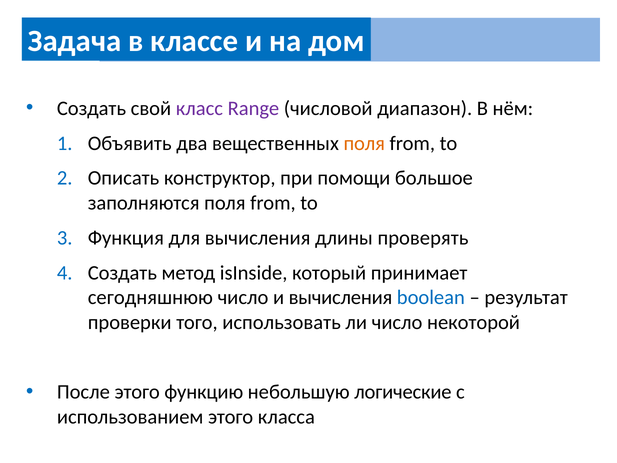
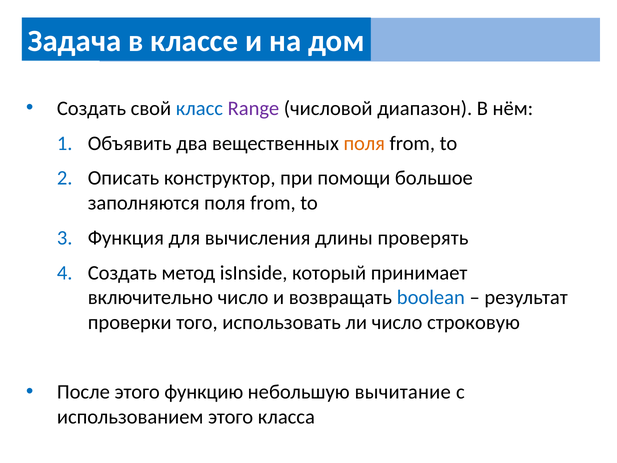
класс colour: purple -> blue (199, 108)
сегодняшнюю: сегодняшнюю -> включительно (150, 297)
и вычисления: вычисления -> возвращать (340, 297)
некоторой: некоторой -> строковую (474, 322)
логические: логические -> вычитание (403, 392)
